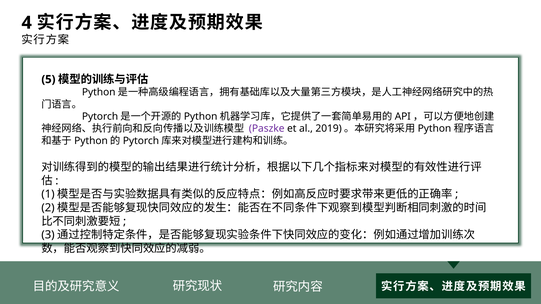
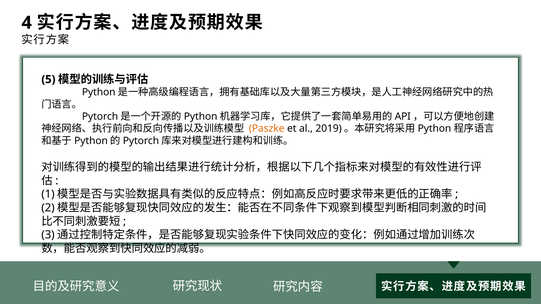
Paszke colour: purple -> orange (267, 129)
